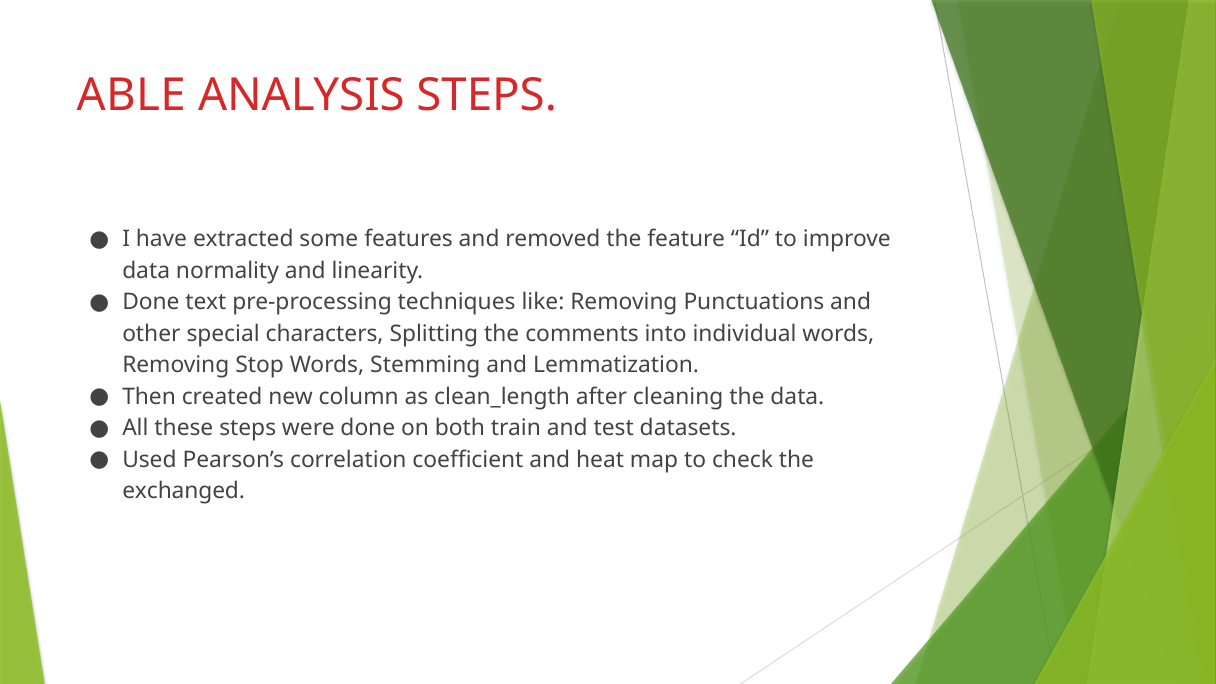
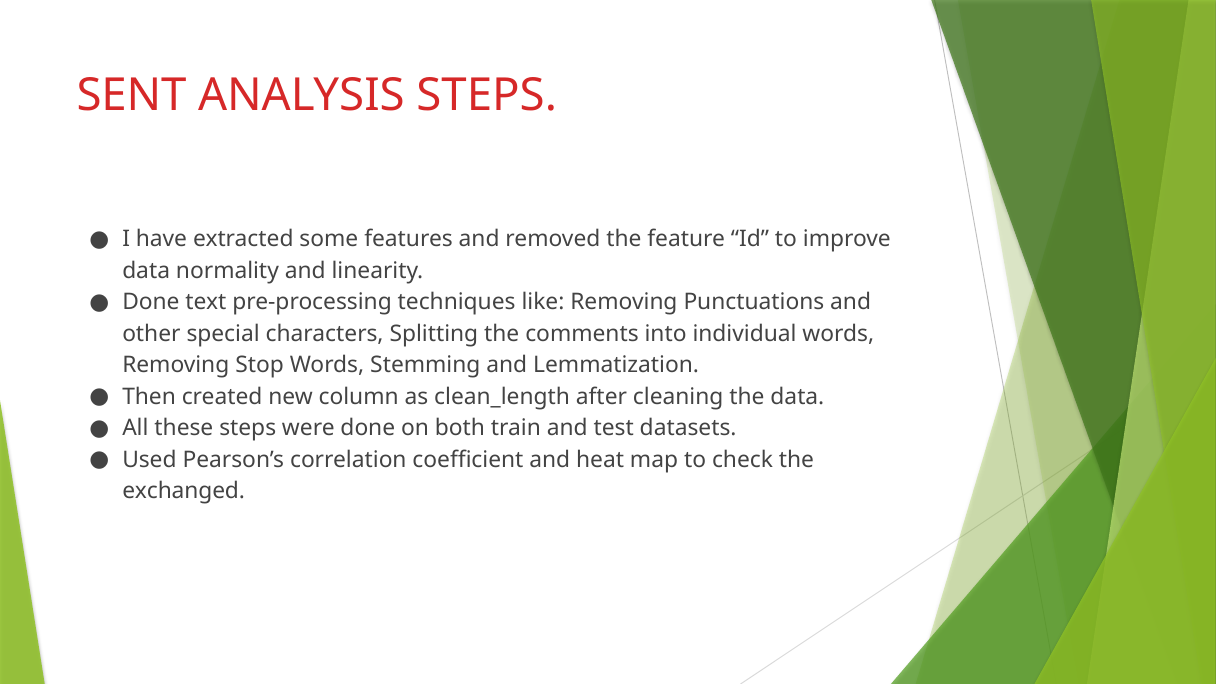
ABLE: ABLE -> SENT (132, 96)
